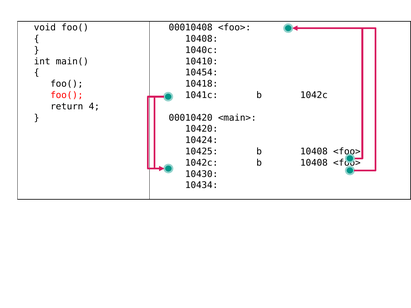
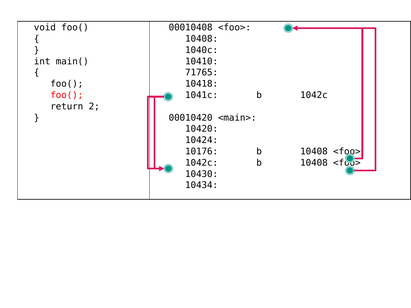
10454: 10454 -> 71765 (202, 73)
4: 4 -> 2 (94, 107)
10425: 10425 -> 10176 (202, 152)
